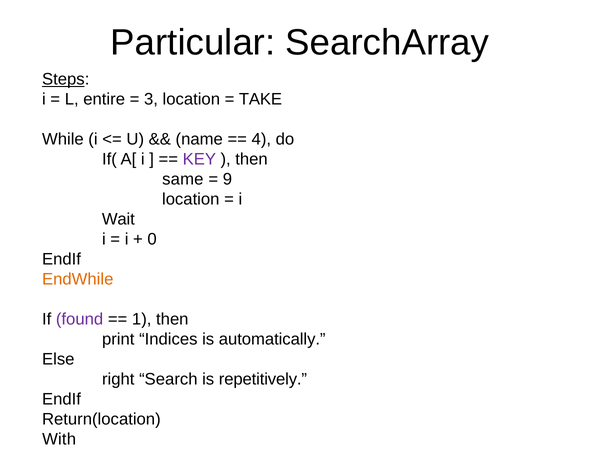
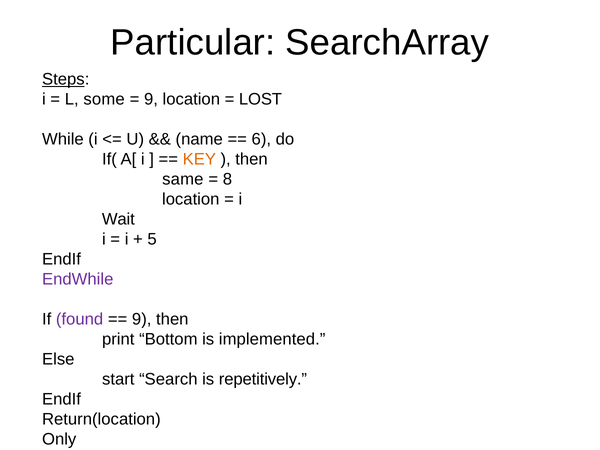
entire: entire -> some (104, 99)
3: 3 -> 9 (151, 99)
TAKE: TAKE -> LOST (260, 99)
4: 4 -> 6 (261, 139)
KEY colour: purple -> orange (199, 159)
9: 9 -> 8 (227, 179)
0: 0 -> 5 (152, 239)
EndWhile colour: orange -> purple (78, 279)
1: 1 -> 9 (142, 319)
Indices: Indices -> Bottom (168, 339)
automatically: automatically -> implemented (272, 339)
right: right -> start (118, 379)
With: With -> Only (59, 439)
